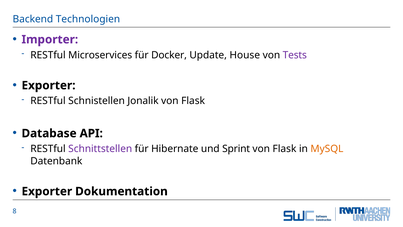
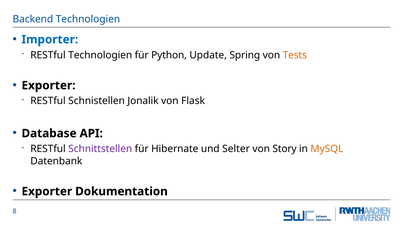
Importer colour: purple -> blue (50, 39)
RESTful Microservices: Microservices -> Technologien (100, 55)
Docker: Docker -> Python (169, 55)
House: House -> Spring (245, 55)
Tests colour: purple -> orange (295, 55)
Sprint: Sprint -> Selter (236, 149)
Flask: Flask -> Story (285, 149)
